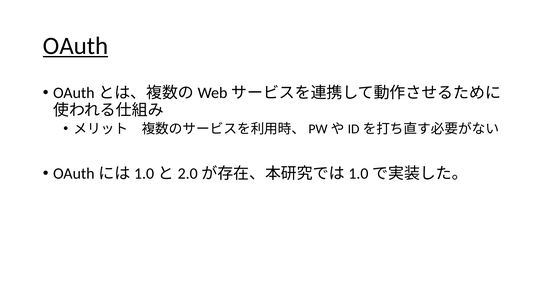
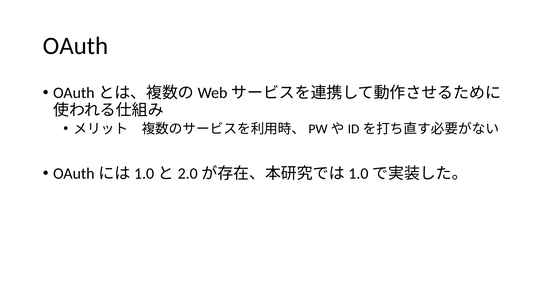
OAuth underline: present -> none (76, 46)
